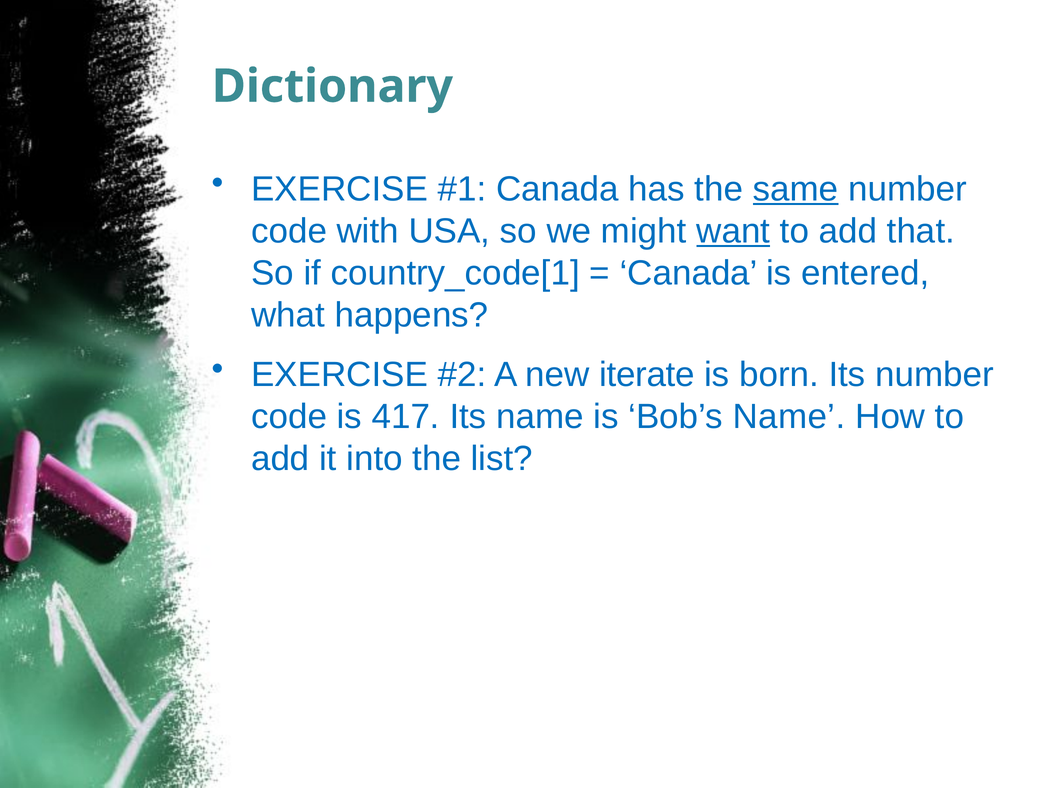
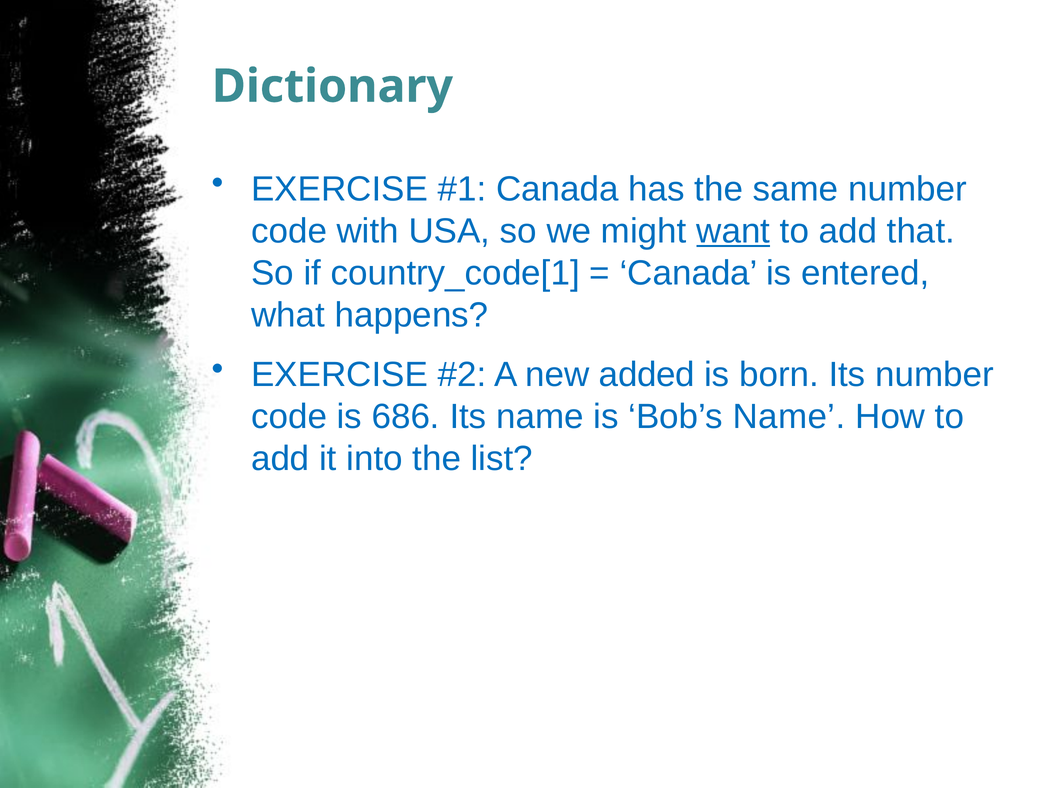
same underline: present -> none (796, 189)
iterate: iterate -> added (647, 374)
417: 417 -> 686 (406, 416)
